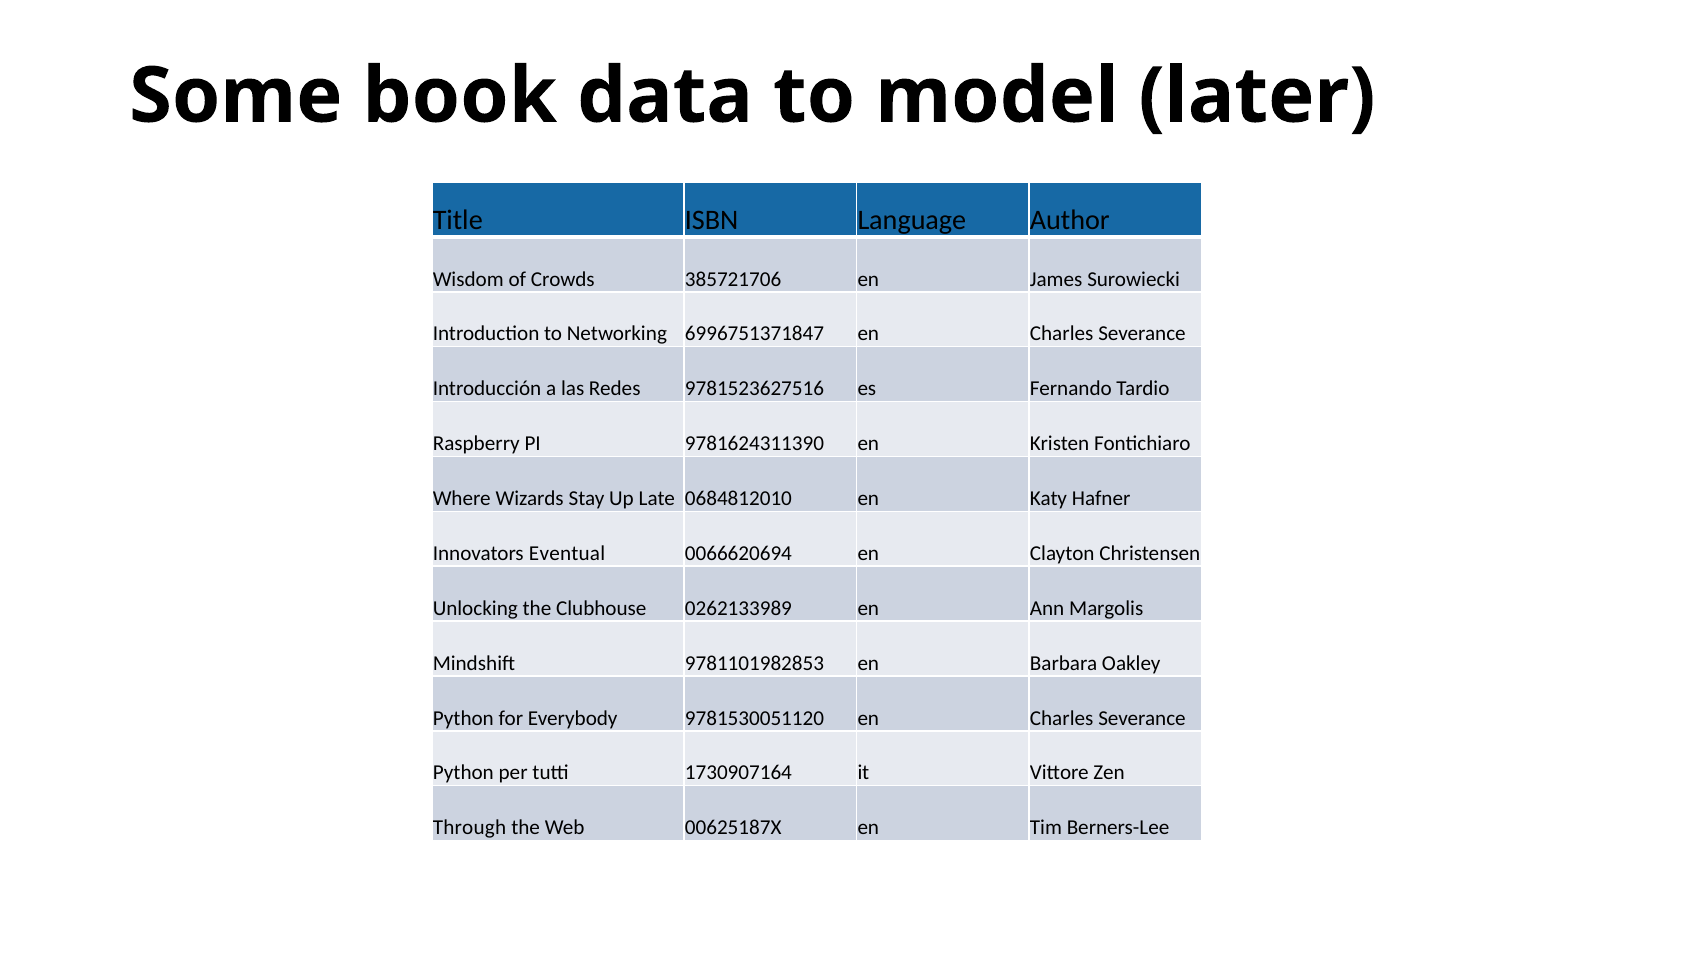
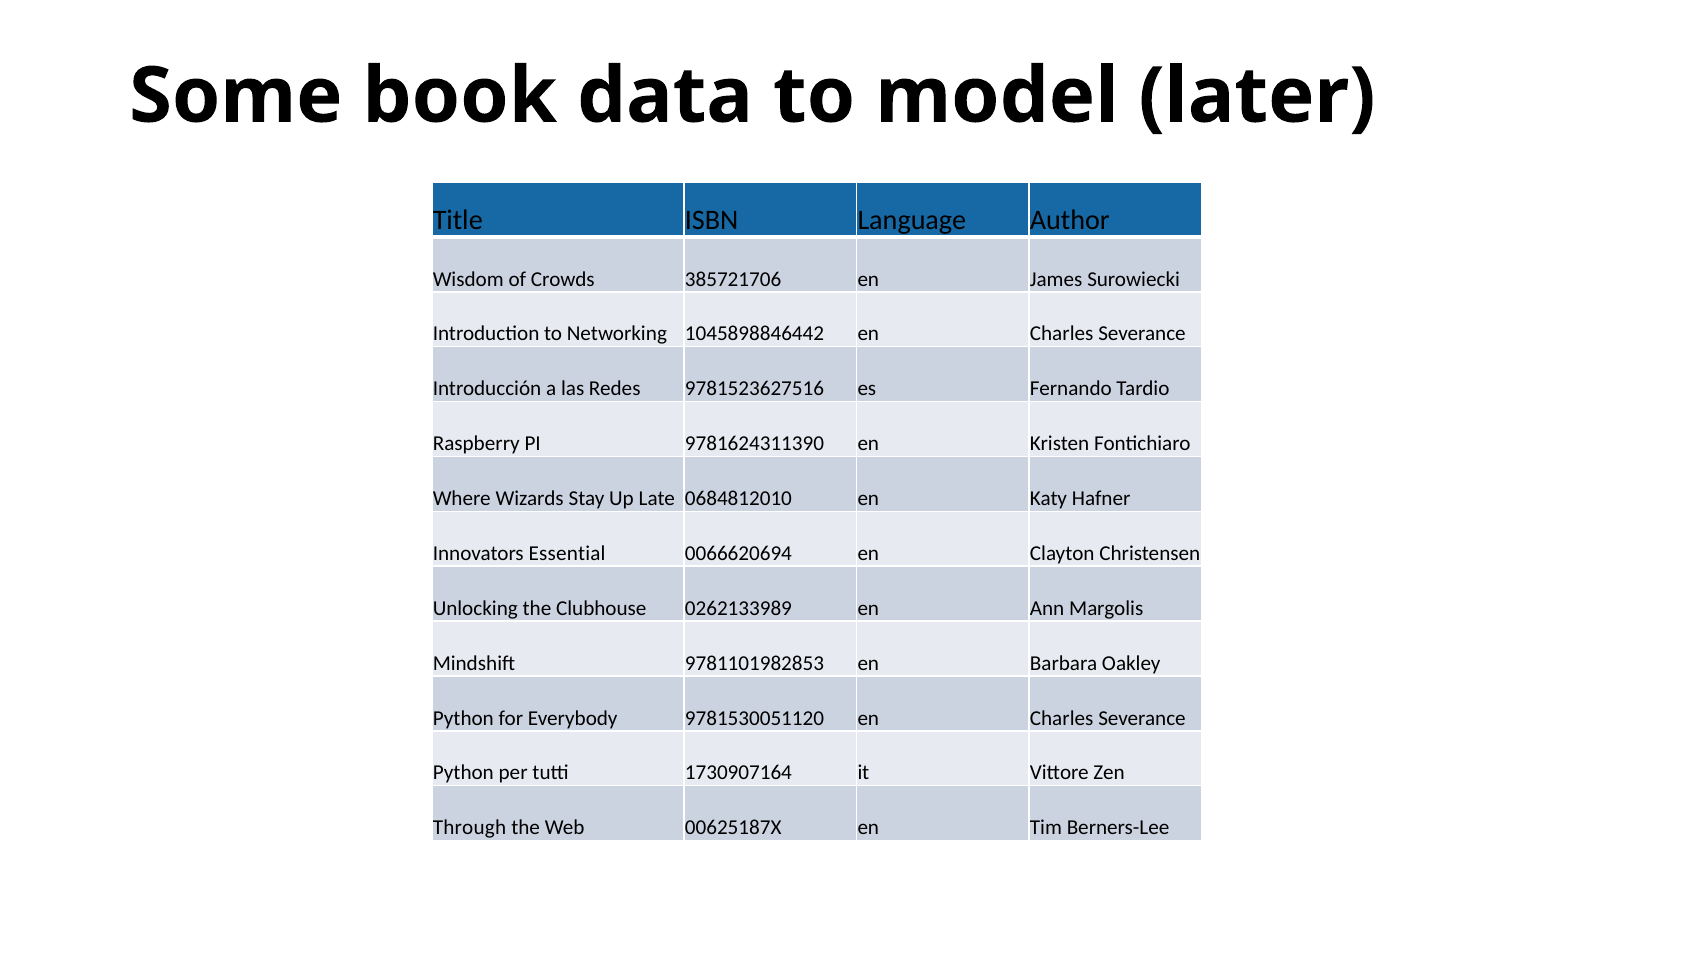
6996751371847: 6996751371847 -> 1045898846442 (755, 334)
Eventual: Eventual -> Essential (567, 553)
